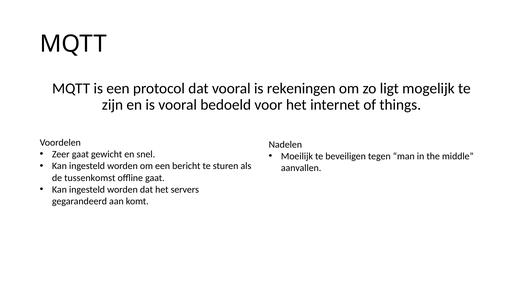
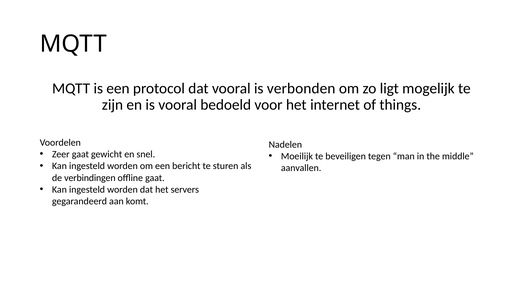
rekeningen: rekeningen -> verbonden (301, 88)
tussenkomst: tussenkomst -> verbindingen (90, 178)
